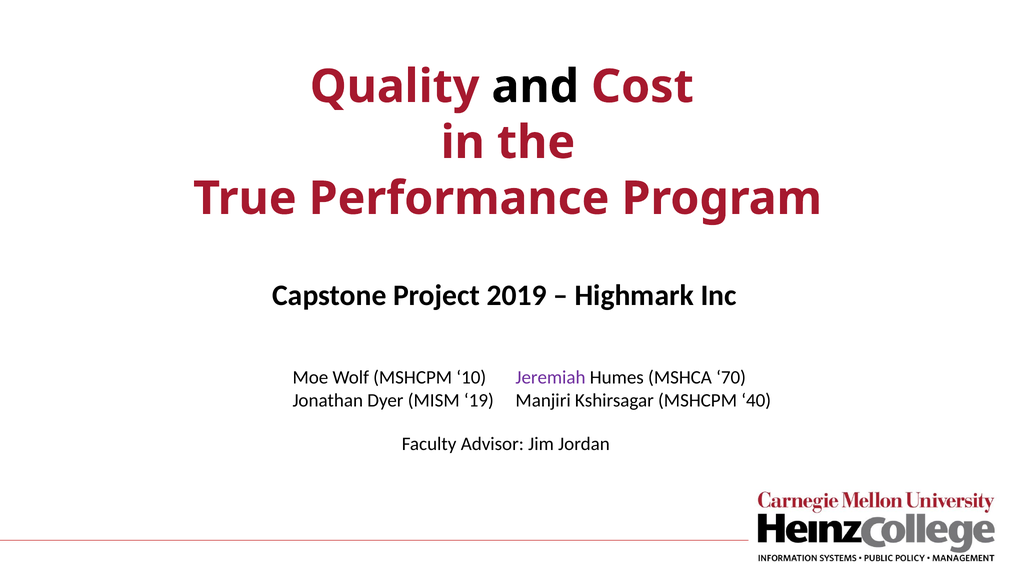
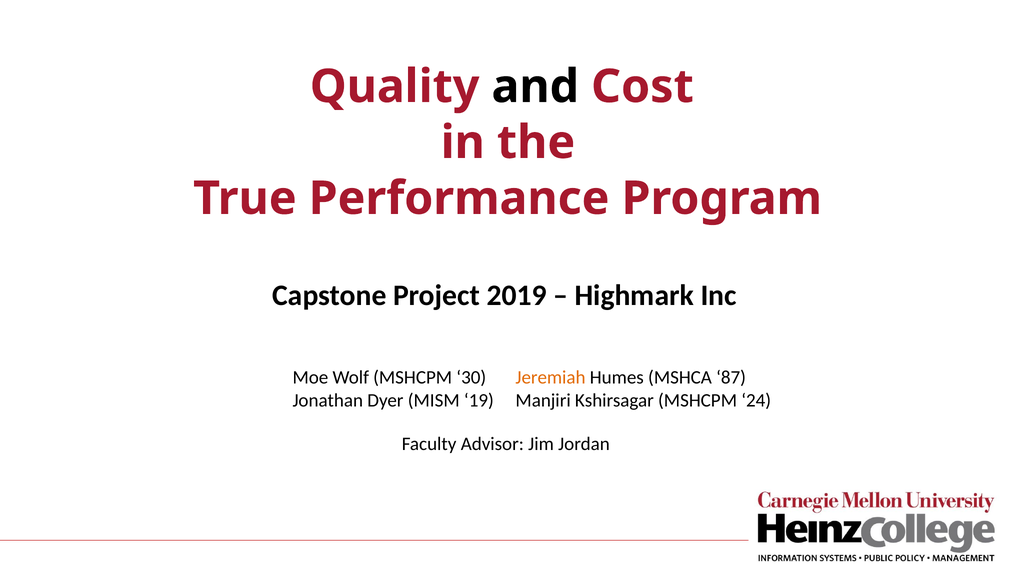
10: 10 -> 30 (471, 377)
Jeremiah colour: purple -> orange (551, 377)
70: 70 -> 87 (731, 377)
40: 40 -> 24 (756, 400)
